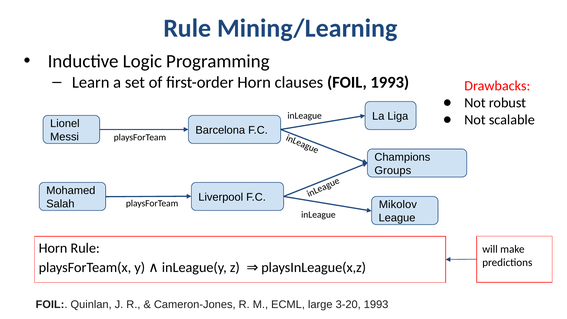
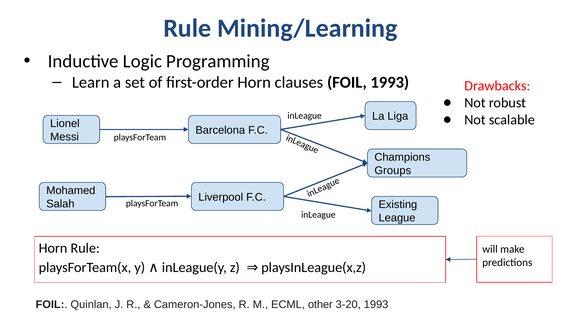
Mikolov: Mikolov -> Existing (398, 205)
large: large -> other (320, 304)
